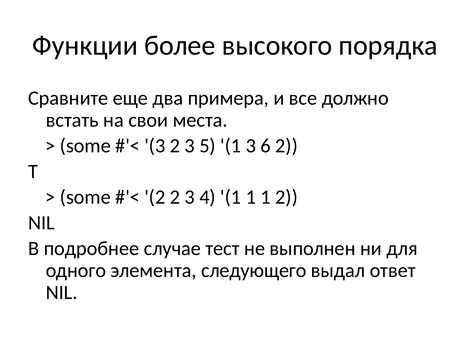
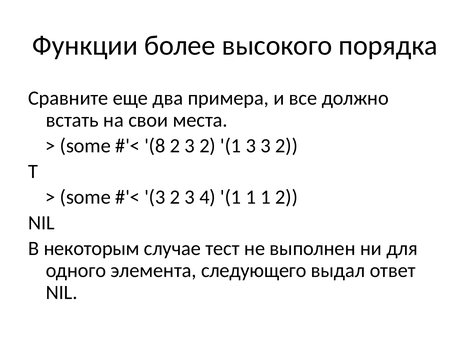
3: 3 -> 8 (155, 146)
2 3 5: 5 -> 2 (208, 146)
3 6: 6 -> 3 (266, 146)
2: 2 -> 3 (155, 197)
подробнее: подробнее -> некоторым (92, 248)
